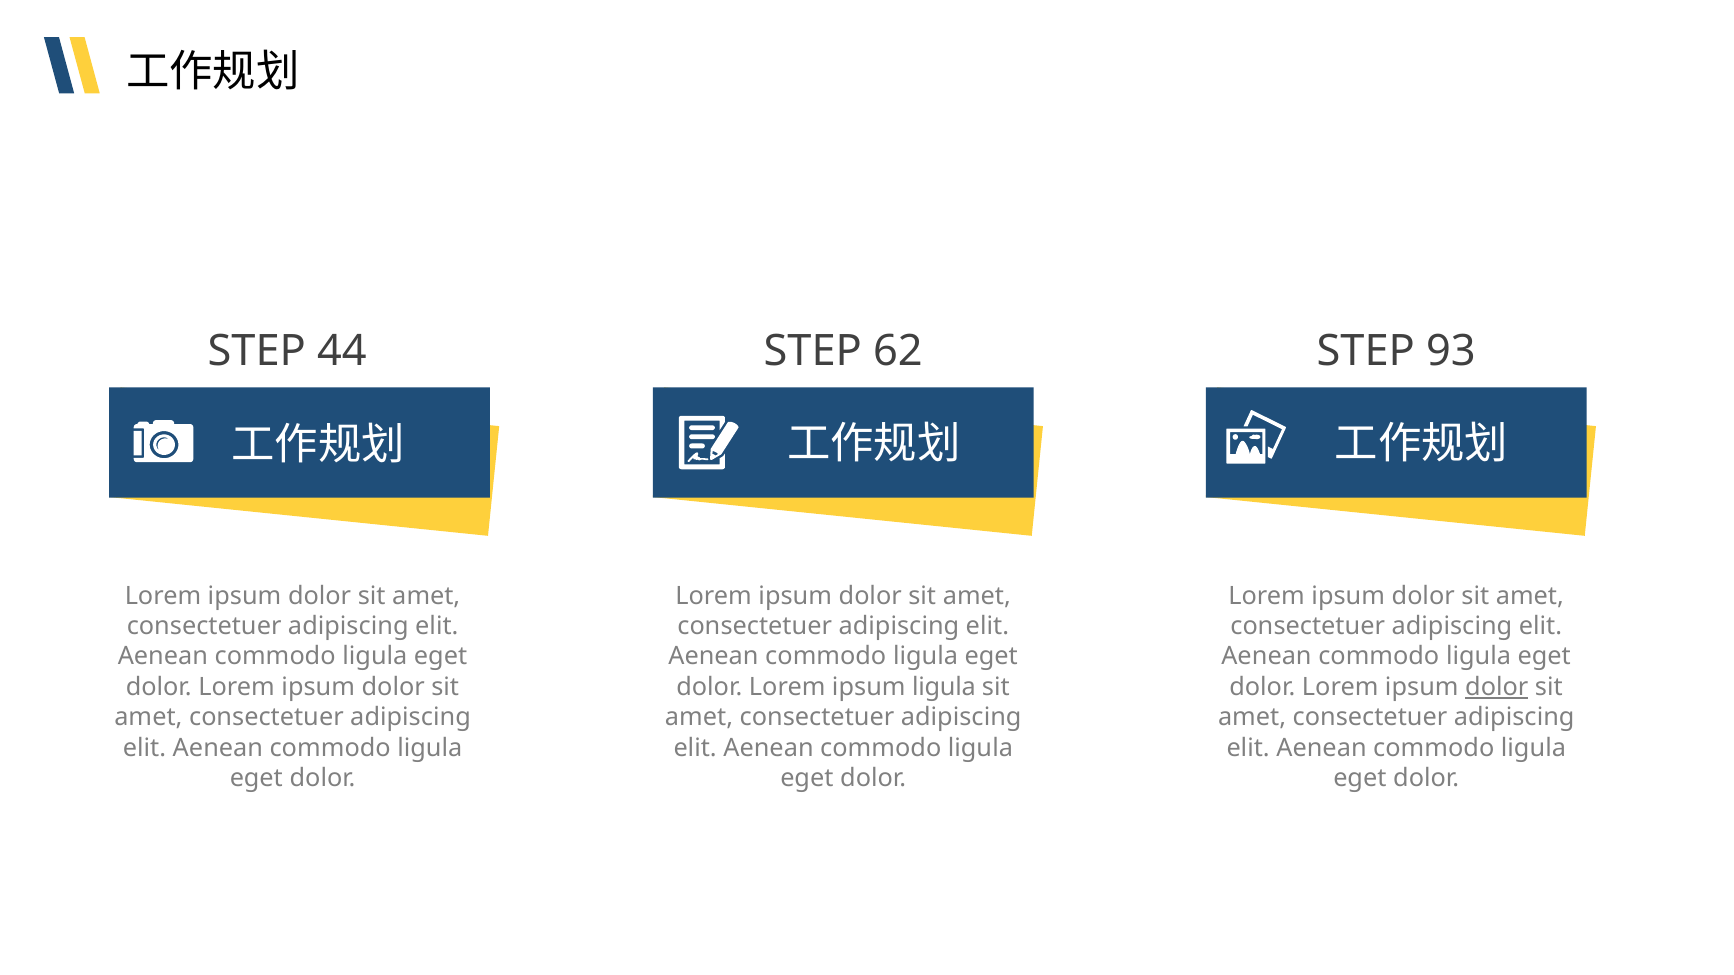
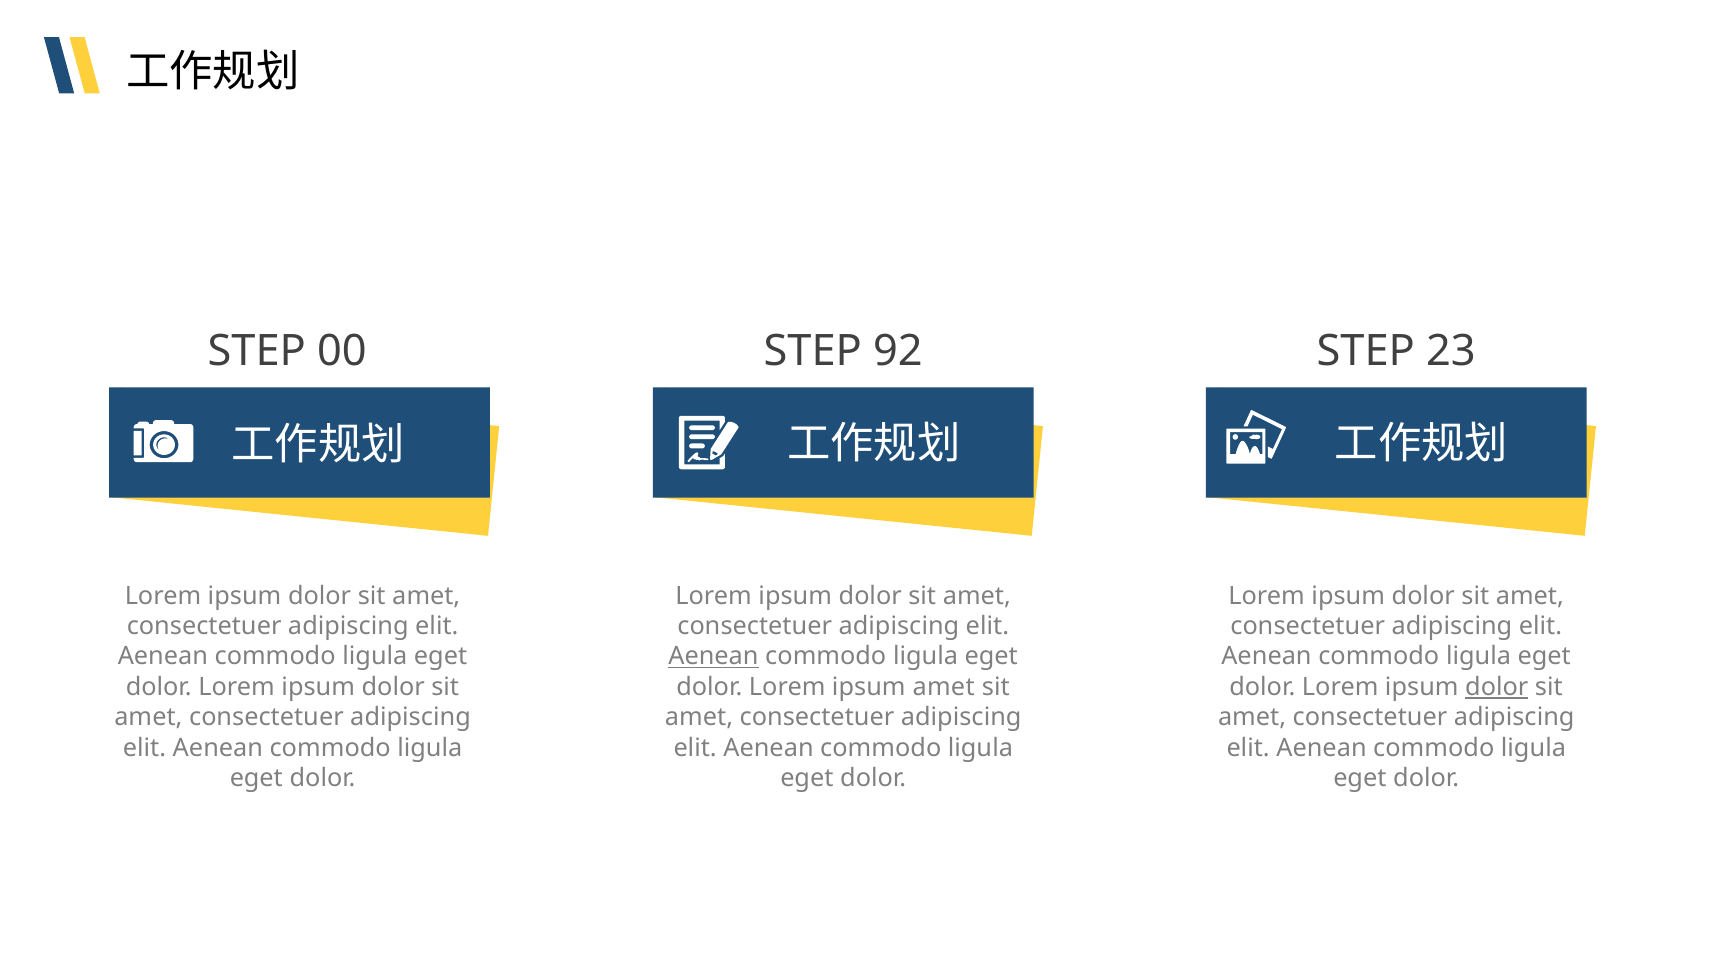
44: 44 -> 00 (342, 352)
62: 62 -> 92 (898, 352)
93: 93 -> 23 (1451, 352)
Aenean underline: none -> present (713, 657)
ipsum ligula: ligula -> amet (944, 687)
